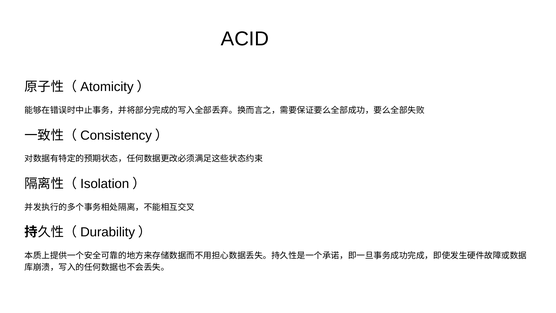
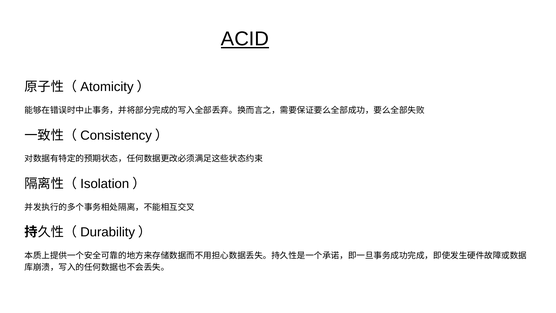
ACID underline: none -> present (245, 39)
